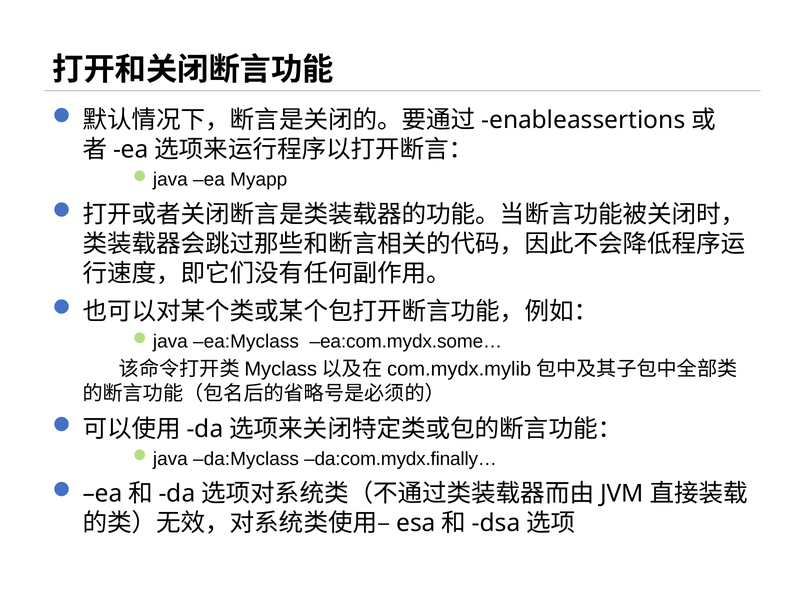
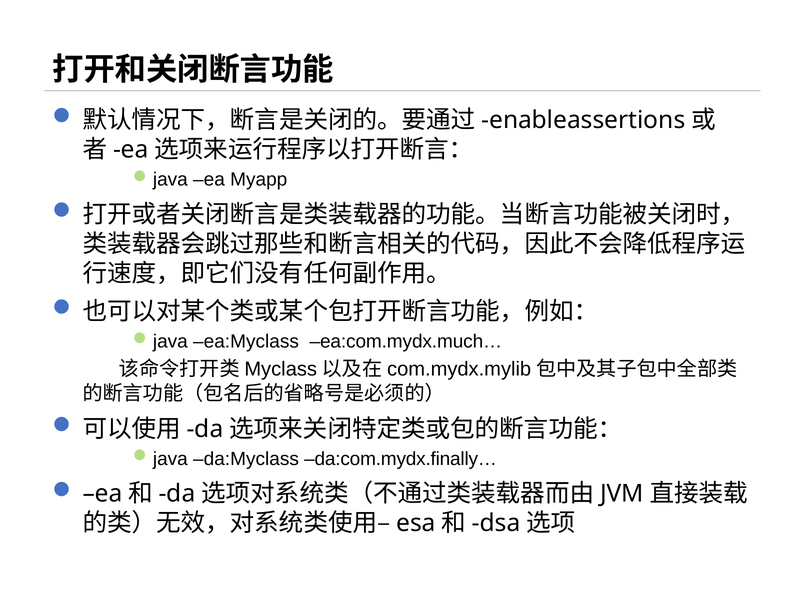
ea:com.mydx.some…: ea:com.mydx.some… -> ea:com.mydx.much… (406, 341)
